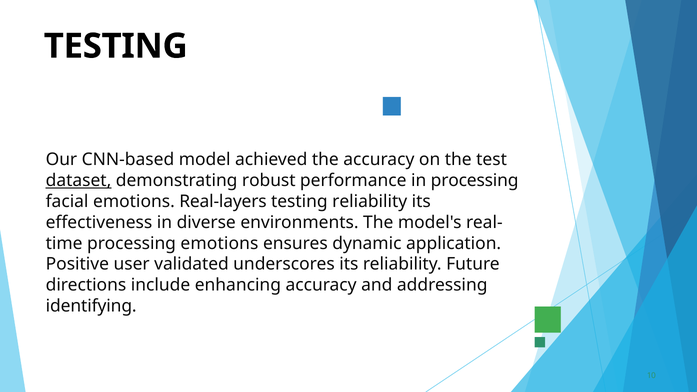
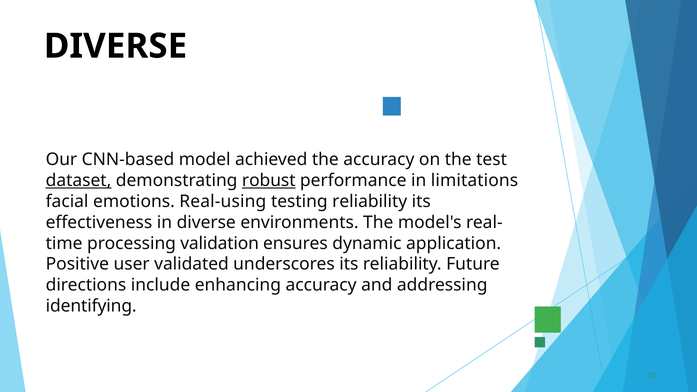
TESTING: TESTING -> DIVERSE (116, 46)
robust underline: none -> present (269, 181)
in processing: processing -> limitations (474, 181)
Real-layers: Real-layers -> Real-using (223, 201)
processing emotions: emotions -> validation (220, 243)
